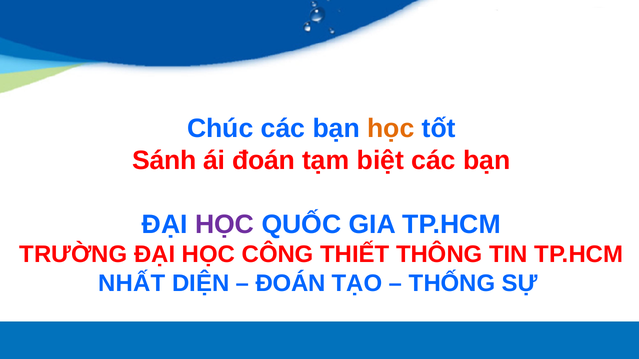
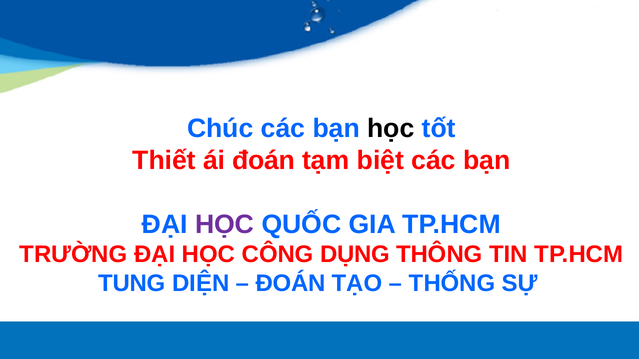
học colour: orange -> black (391, 129)
Sánh: Sánh -> Thiết (164, 161)
THIẾT: THIẾT -> DỤNG (355, 255)
NHẤT: NHẤT -> TUNG (132, 284)
